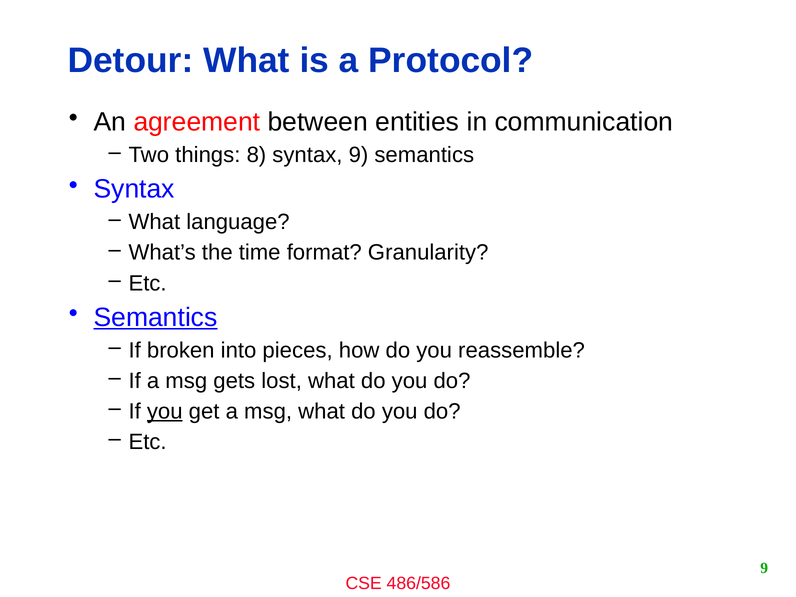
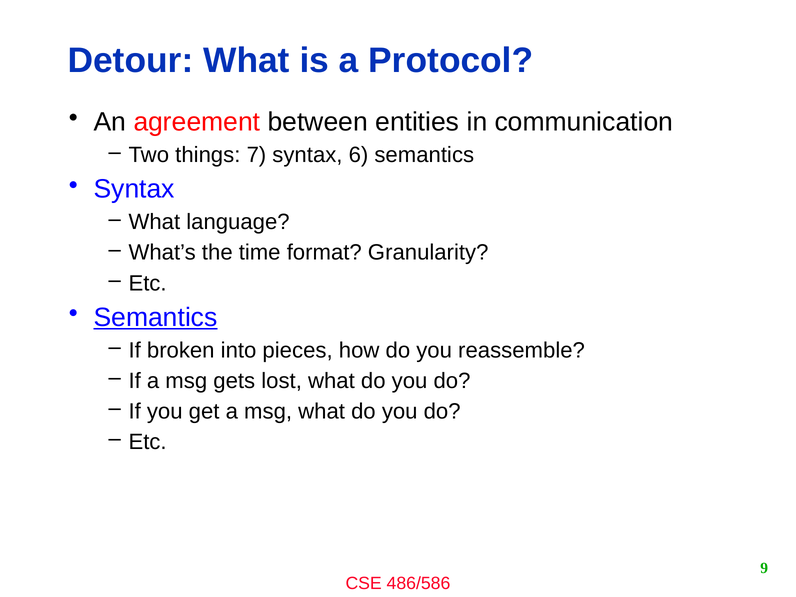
8: 8 -> 7 (256, 155)
syntax 9: 9 -> 6 (359, 155)
you underline: present -> none (165, 411)
